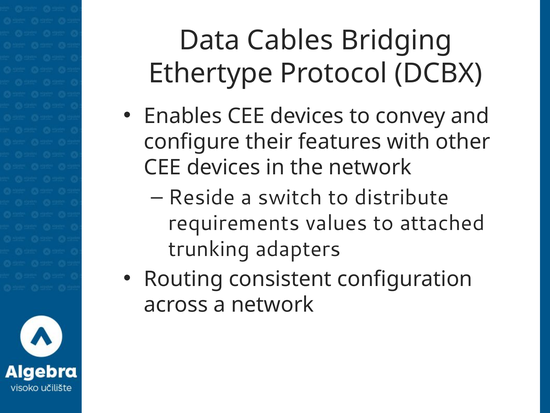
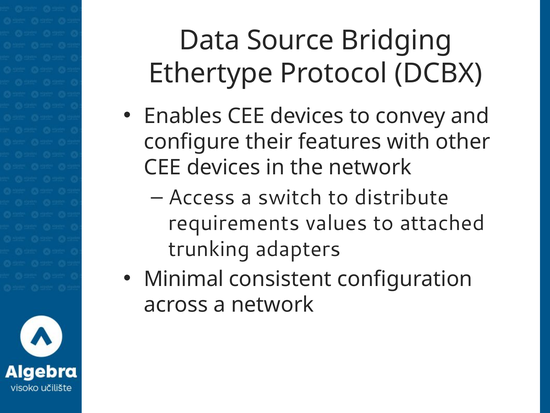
Cables: Cables -> Source (290, 40)
Reside: Reside -> Access (202, 197)
Routing: Routing -> Minimal (184, 279)
